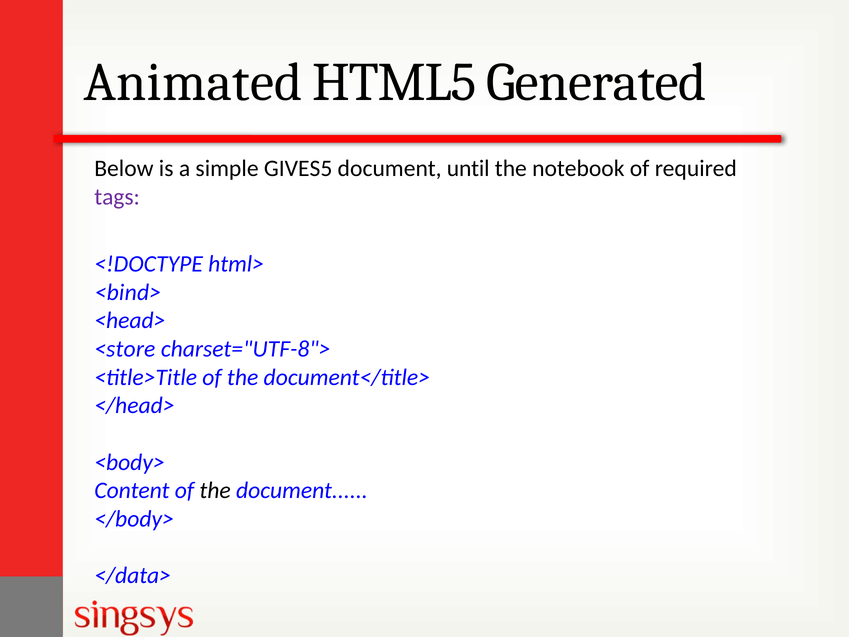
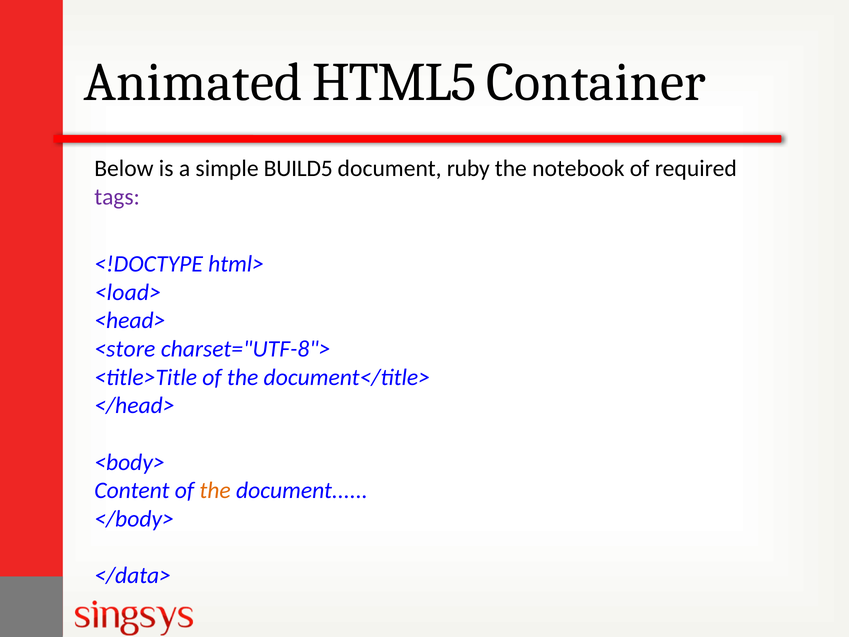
Generated: Generated -> Container (596, 82)
GIVES5: GIVES5 -> BUILD5 (298, 169)
until: until -> ruby (468, 169)
<bind>: <bind> -> <load> (128, 292)
the colour: black -> orange (215, 490)
